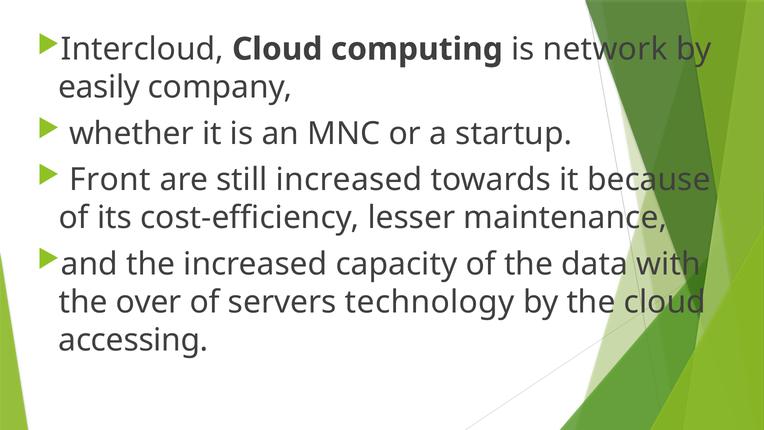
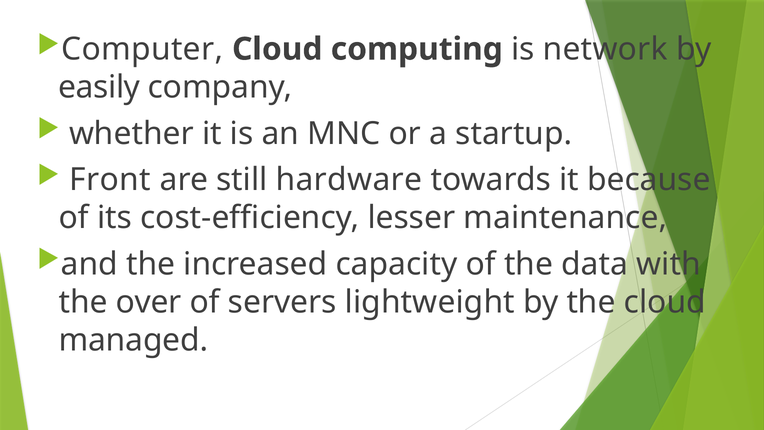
Intercloud: Intercloud -> Computer (142, 49)
still increased: increased -> hardware (349, 180)
technology: technology -> lightweight (430, 302)
accessing: accessing -> managed (133, 340)
